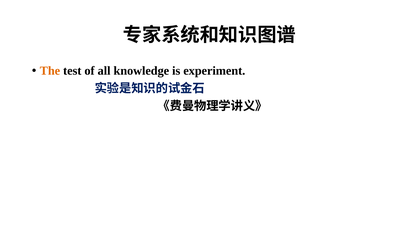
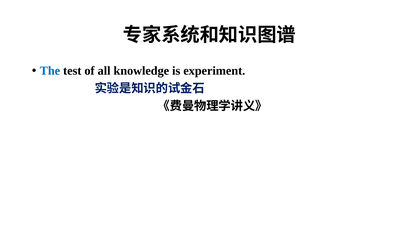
The colour: orange -> blue (50, 71)
